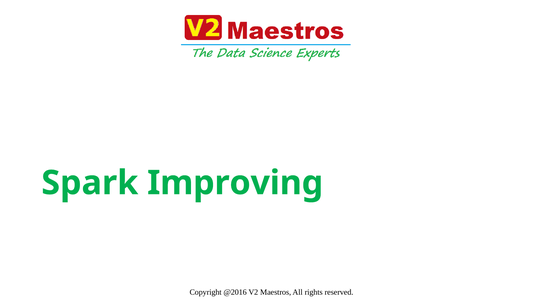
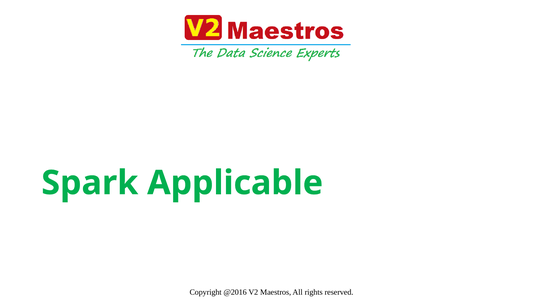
Improving: Improving -> Applicable (235, 183)
